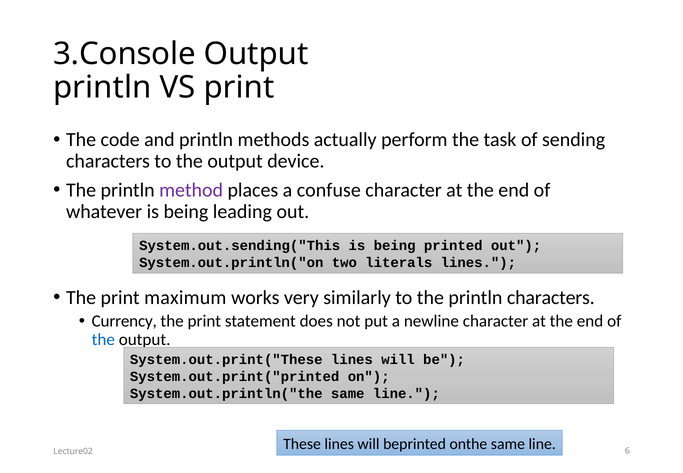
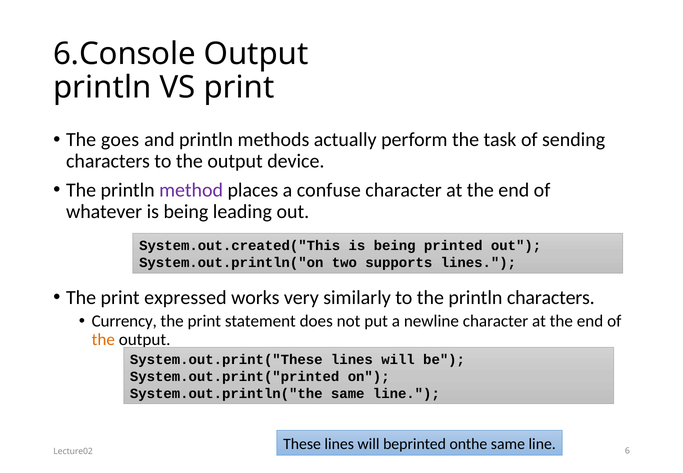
3.Console: 3.Console -> 6.Console (124, 54)
code: code -> goes (120, 140)
System.out.sending("This: System.out.sending("This -> System.out.created("This (240, 246)
literals: literals -> supports (399, 262)
maximum: maximum -> expressed (185, 297)
the colour: blue -> orange (103, 339)
